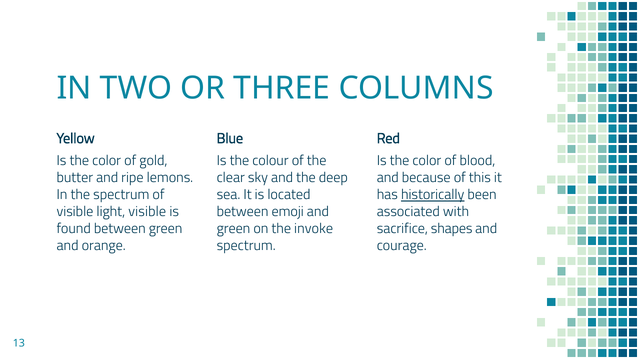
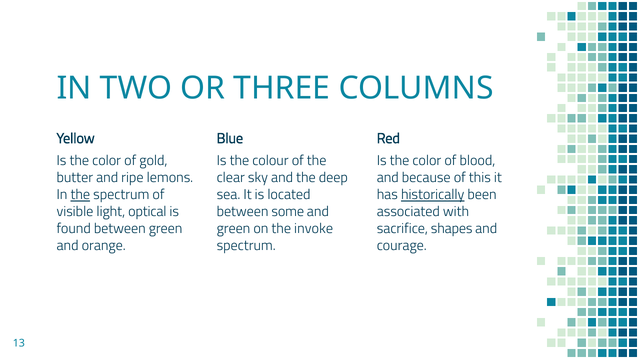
the underline: none -> present (80, 195)
light visible: visible -> optical (147, 212)
emoji: emoji -> some (288, 212)
